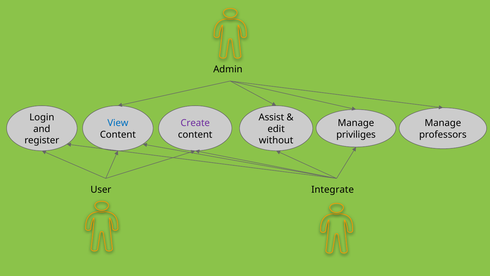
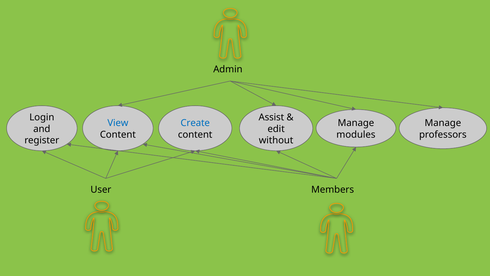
Create colour: purple -> blue (195, 123)
priviliges: priviliges -> modules (356, 134)
Integrate: Integrate -> Members (333, 189)
